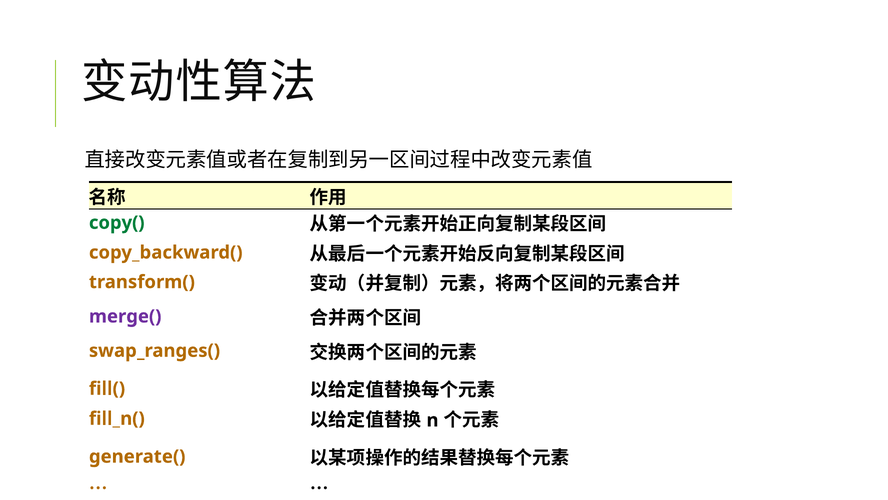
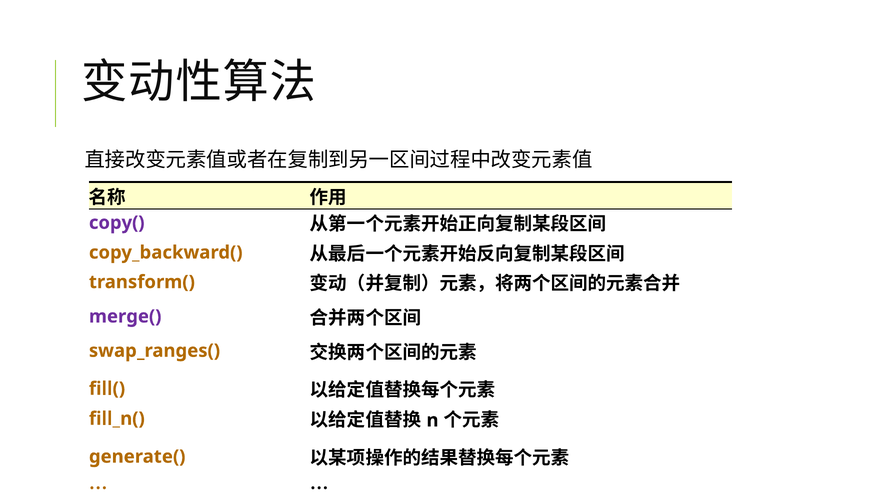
copy( colour: green -> purple (117, 223)
